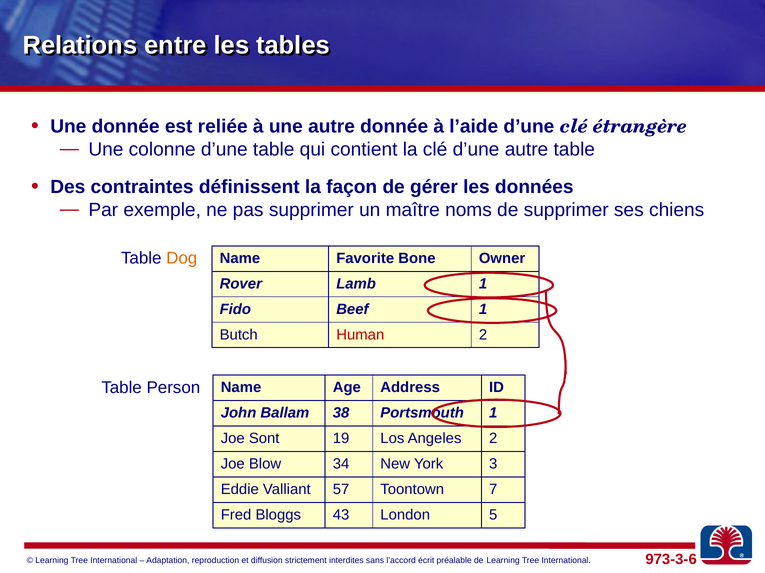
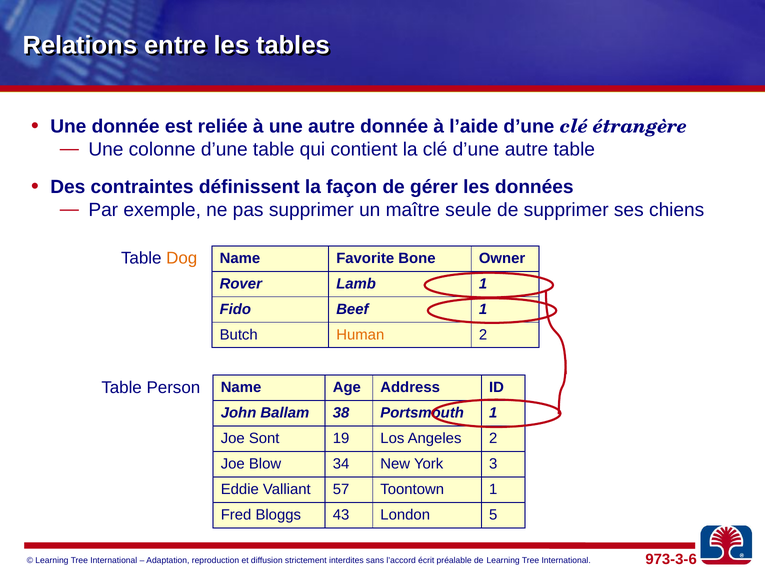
noms: noms -> seule (468, 210)
Human colour: red -> orange (360, 335)
Toontown 7: 7 -> 1 (493, 490)
